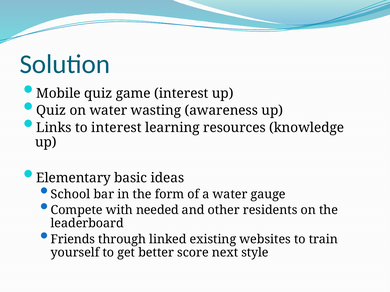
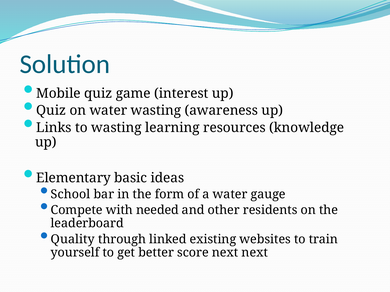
to interest: interest -> wasting (116, 128)
Friends: Friends -> Quality (73, 240)
next style: style -> next (255, 253)
